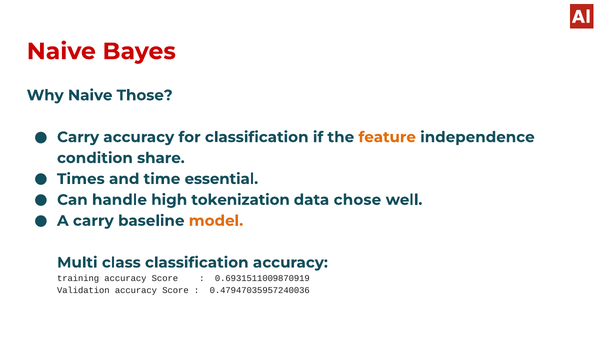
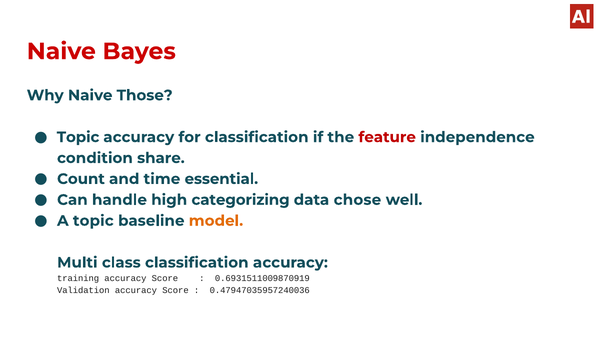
Carry: Carry -> Topic (78, 137)
feature colour: orange -> red (387, 137)
Times: Times -> Count (81, 179)
tokenization: tokenization -> categorizing (241, 200)
A carry: carry -> topic (93, 221)
